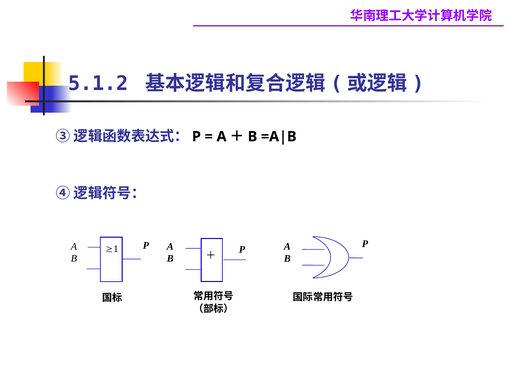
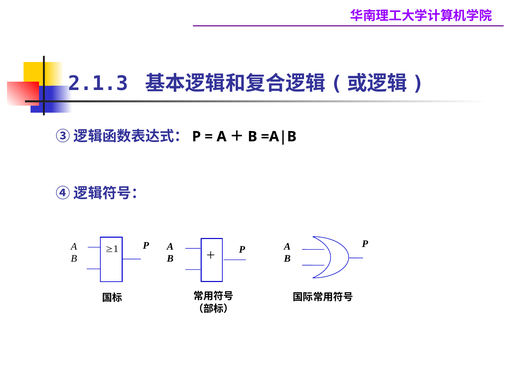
5.1.2: 5.1.2 -> 2.1.3 (98, 84)
